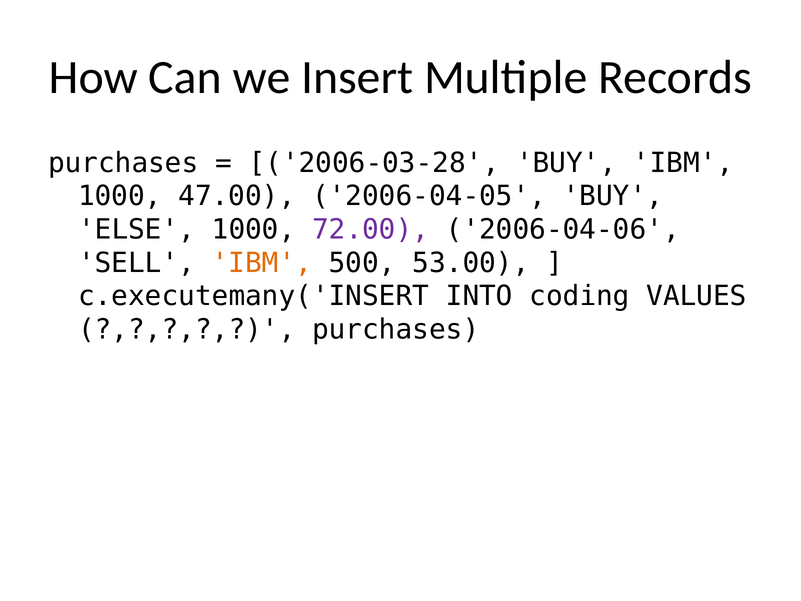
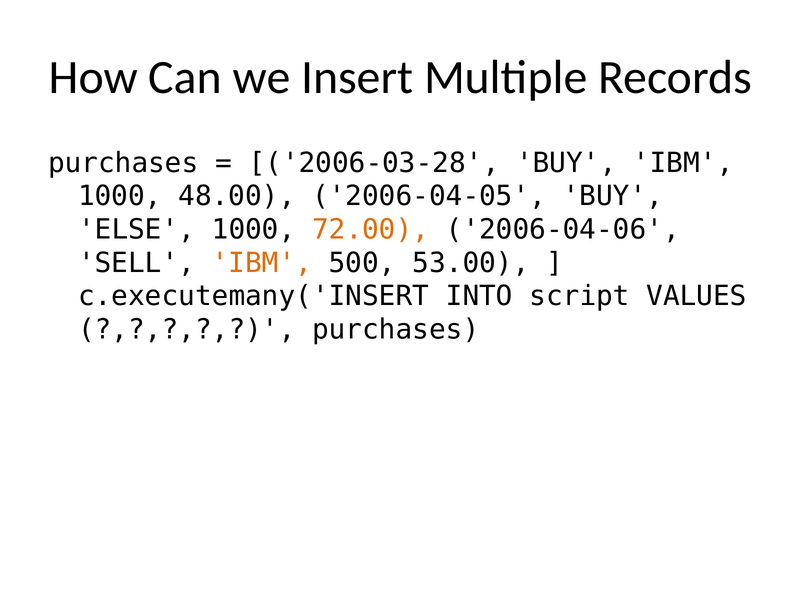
47.00: 47.00 -> 48.00 (237, 196)
72.00 colour: purple -> orange (371, 229)
coding: coding -> script (580, 296)
